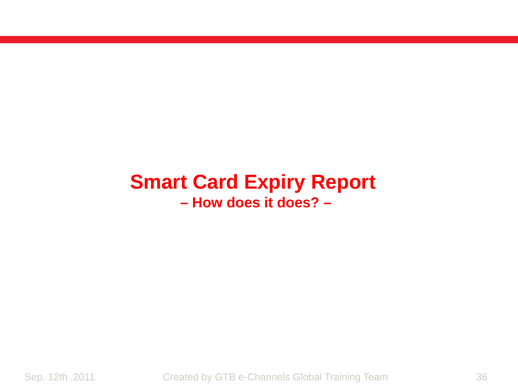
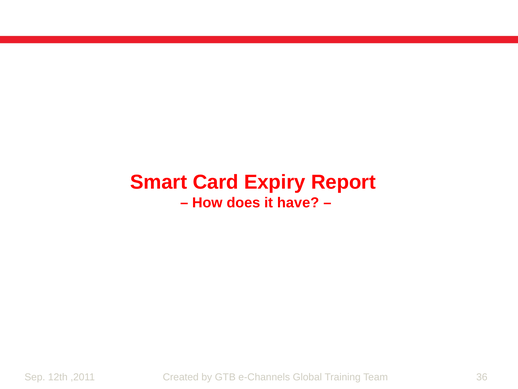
it does: does -> have (298, 202)
